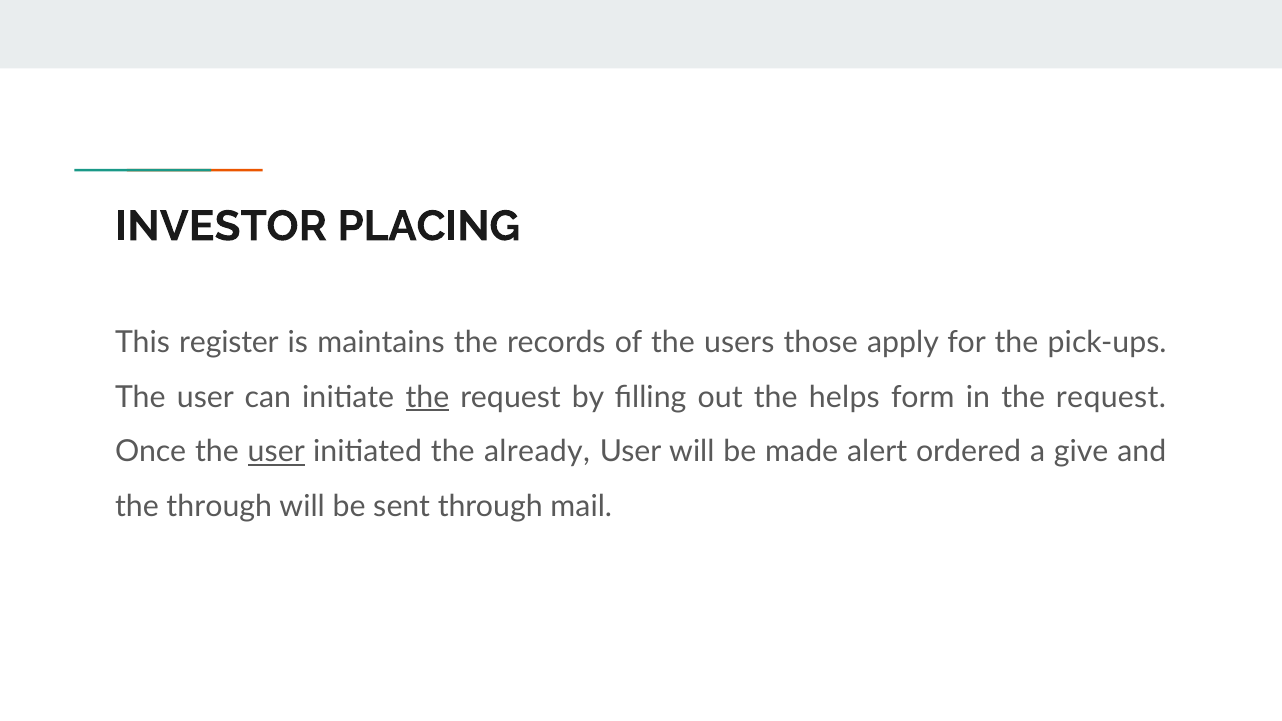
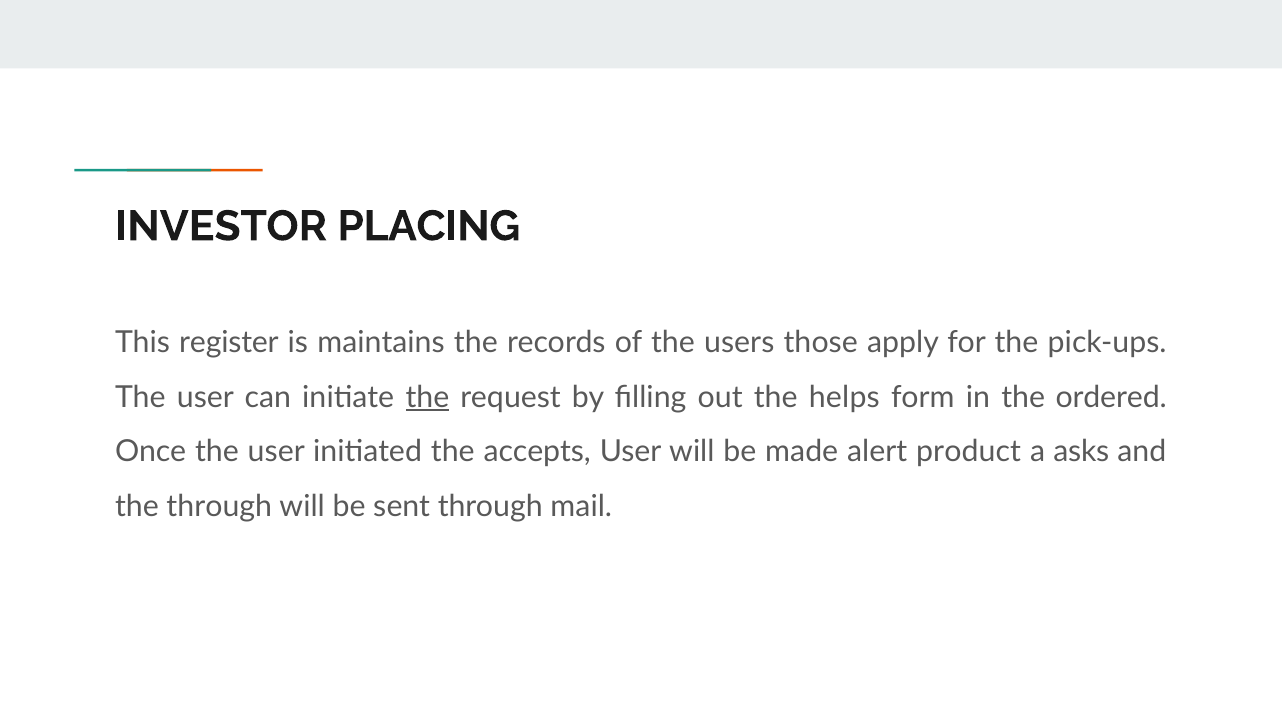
in the request: request -> ordered (1111, 397)
user underline: present -> none (276, 452)
already: already -> accepts (537, 452)
ordered: ordered -> product (969, 452)
give: give -> asks (1081, 452)
